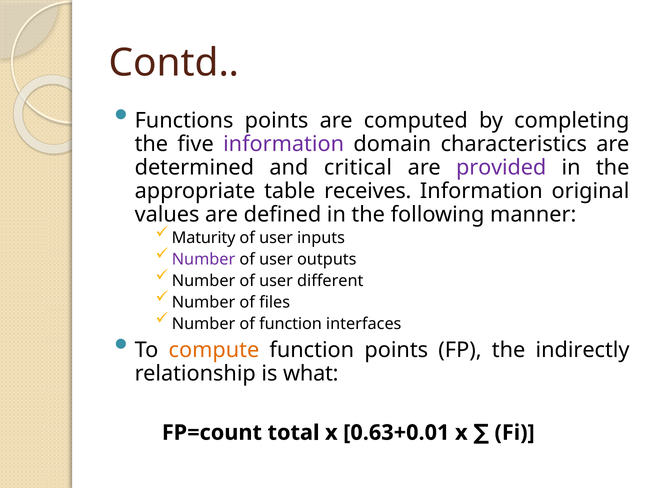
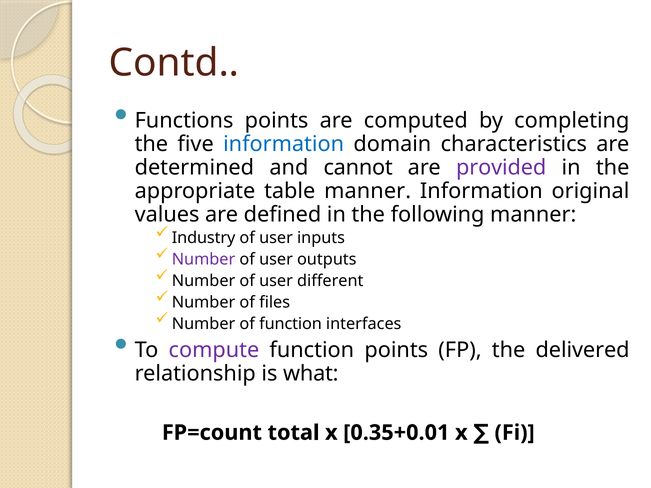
information colour: purple -> blue (284, 144)
critical: critical -> cannot (358, 168)
table receives: receives -> manner (368, 191)
Maturity: Maturity -> Industry (204, 238)
compute colour: orange -> purple (214, 350)
indirectly: indirectly -> delivered (583, 350)
0.63+0.01: 0.63+0.01 -> 0.35+0.01 (396, 433)
